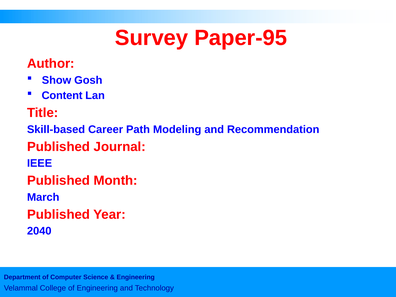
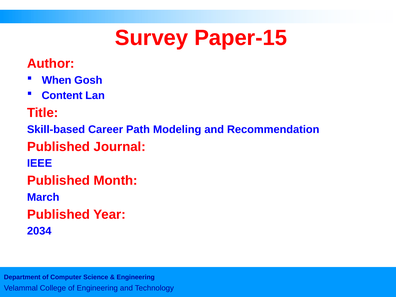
Paper-95: Paper-95 -> Paper-15 (241, 38)
Show: Show -> When (57, 80)
2040: 2040 -> 2034 (39, 231)
